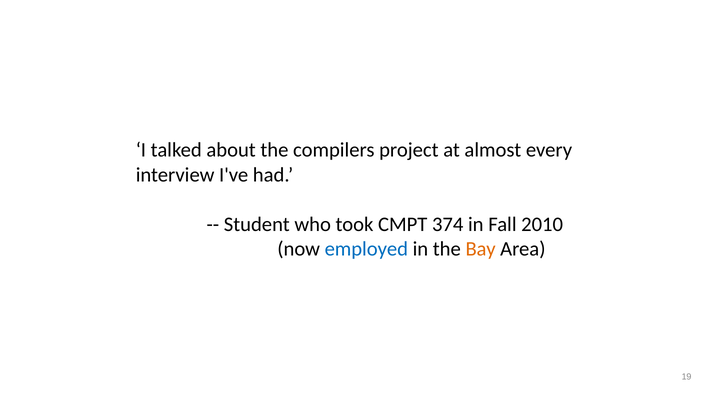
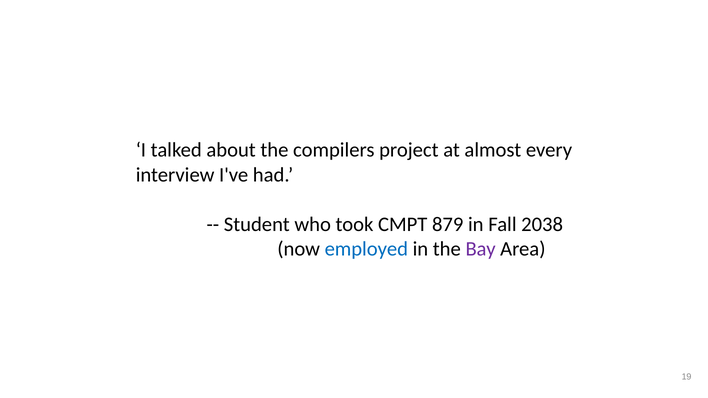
374: 374 -> 879 (448, 224)
2010: 2010 -> 2038 (542, 224)
Bay colour: orange -> purple (481, 249)
